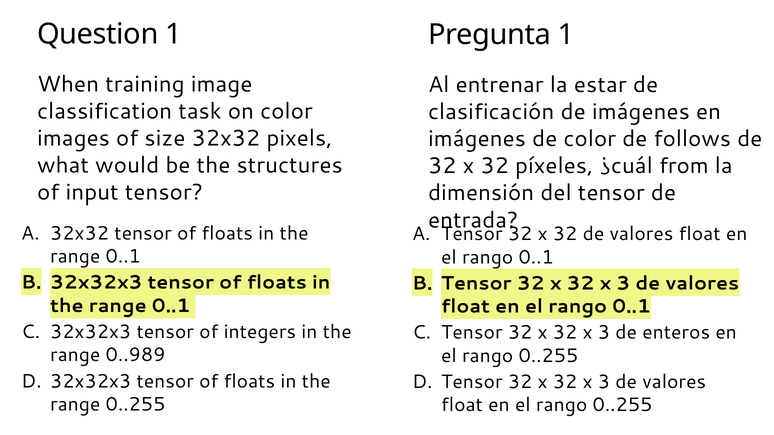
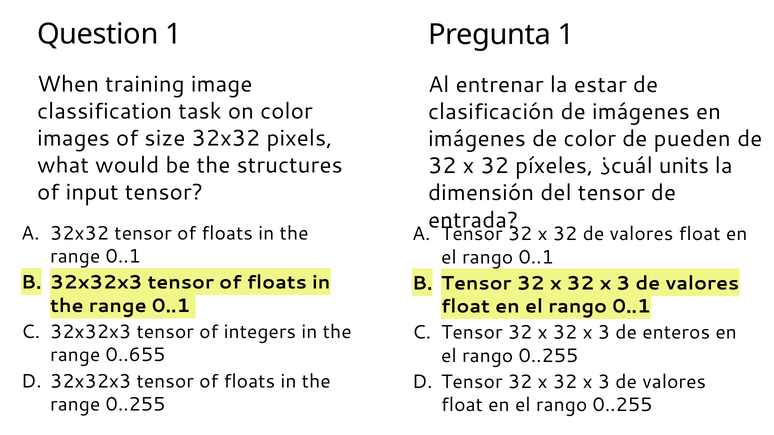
follows: follows -> pueden (692, 139)
from: from -> units (684, 166)
0..989: 0..989 -> 0..655 (136, 355)
